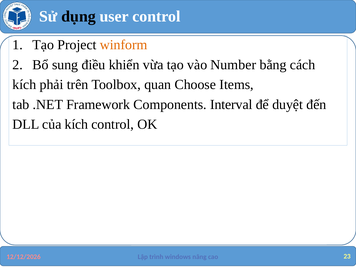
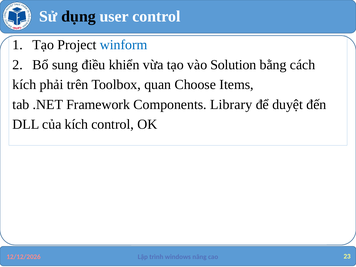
winform colour: orange -> blue (124, 45)
Number: Number -> Solution (233, 65)
Interval: Interval -> Library (231, 104)
